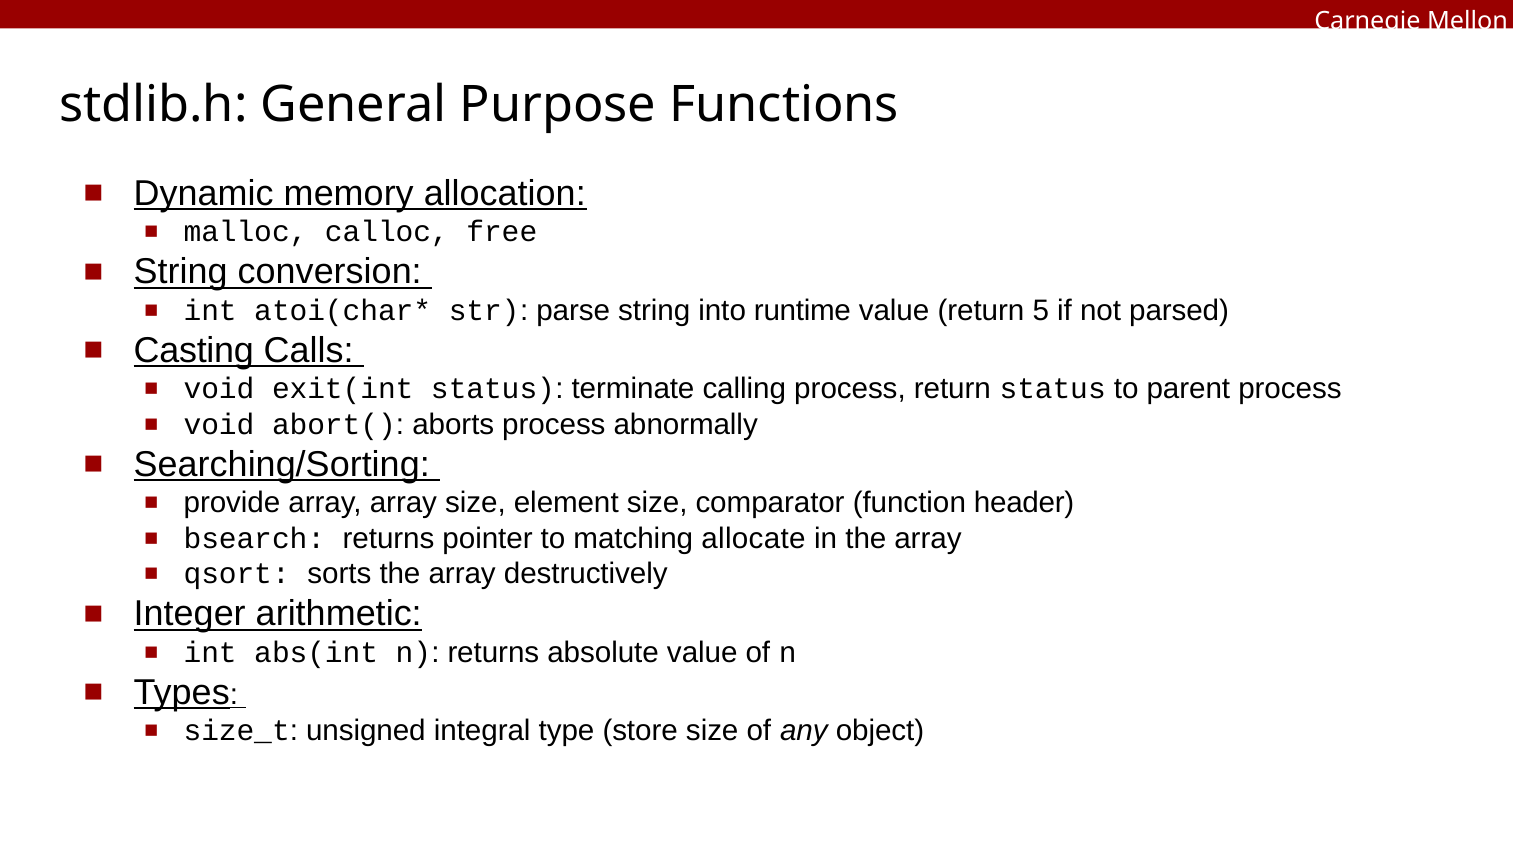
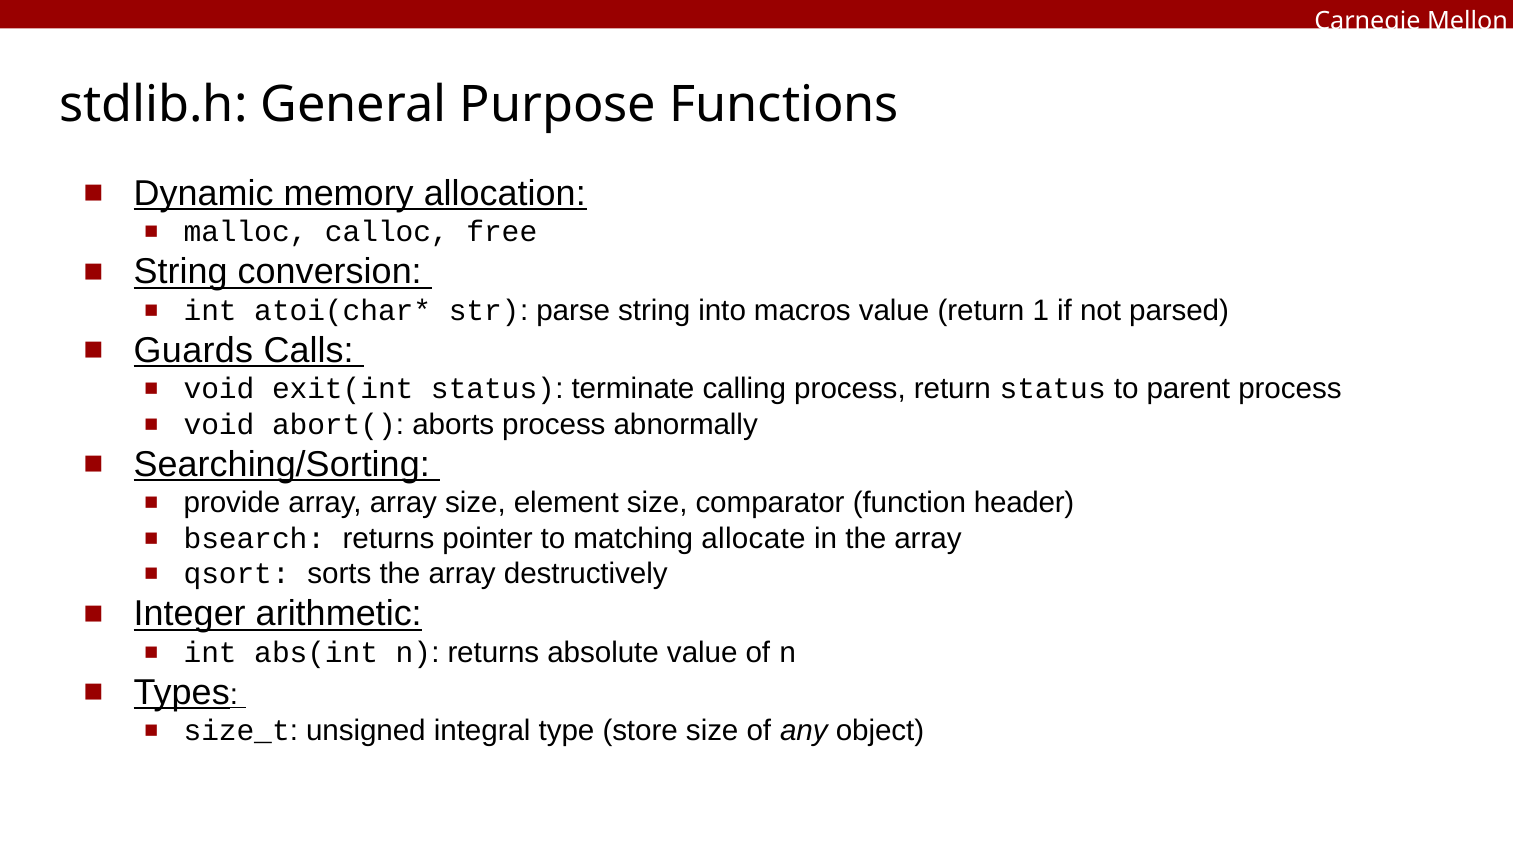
runtime: runtime -> macros (802, 311)
5: 5 -> 1 (1041, 311)
Casting: Casting -> Guards (193, 350)
